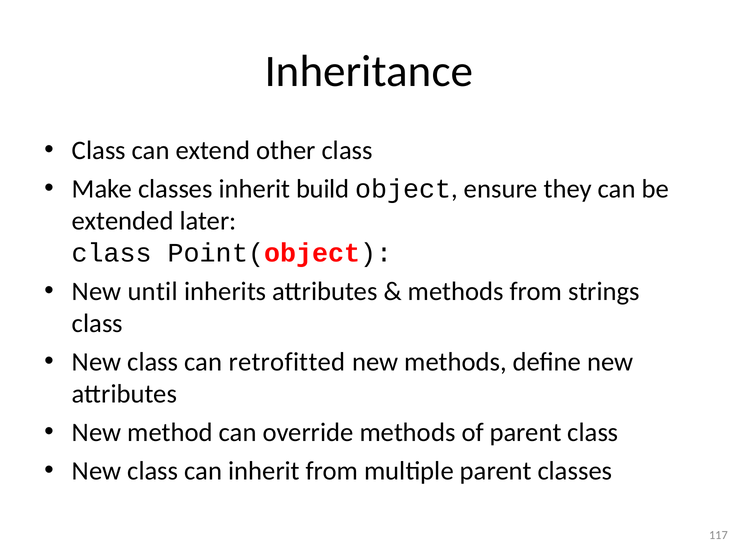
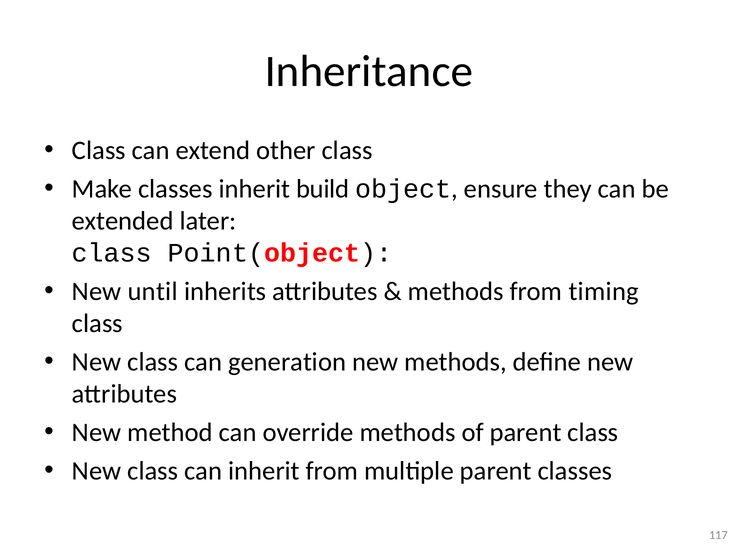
strings: strings -> timing (604, 292)
retrofitted: retrofitted -> generation (287, 362)
